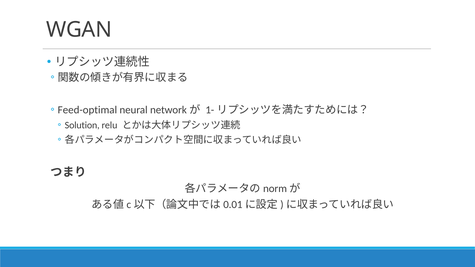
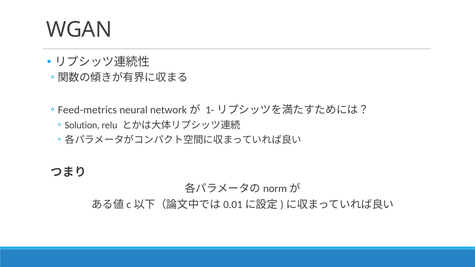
Feed-optimal: Feed-optimal -> Feed-metrics (87, 110)
